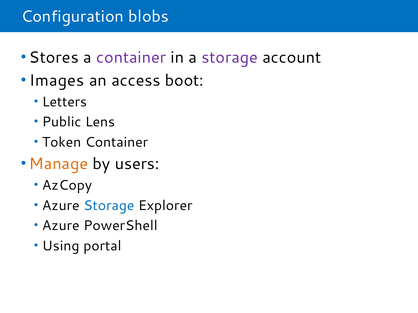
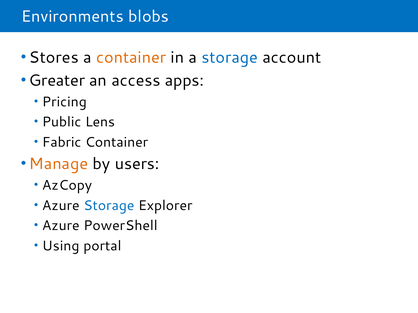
Configuration: Configuration -> Environments (72, 17)
container colour: purple -> orange (131, 58)
storage colour: purple -> blue (230, 58)
Images: Images -> Greater (57, 81)
boot: boot -> apps (184, 81)
Letters: Letters -> Pricing (64, 102)
Token: Token -> Fabric (62, 142)
